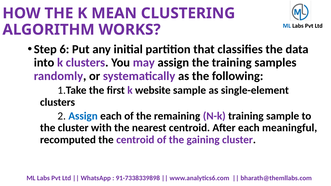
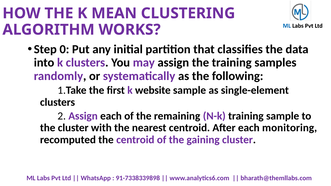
6: 6 -> 0 (64, 49)
Assign colour: blue -> purple (83, 116)
meaningful: meaningful -> monitoring (290, 128)
